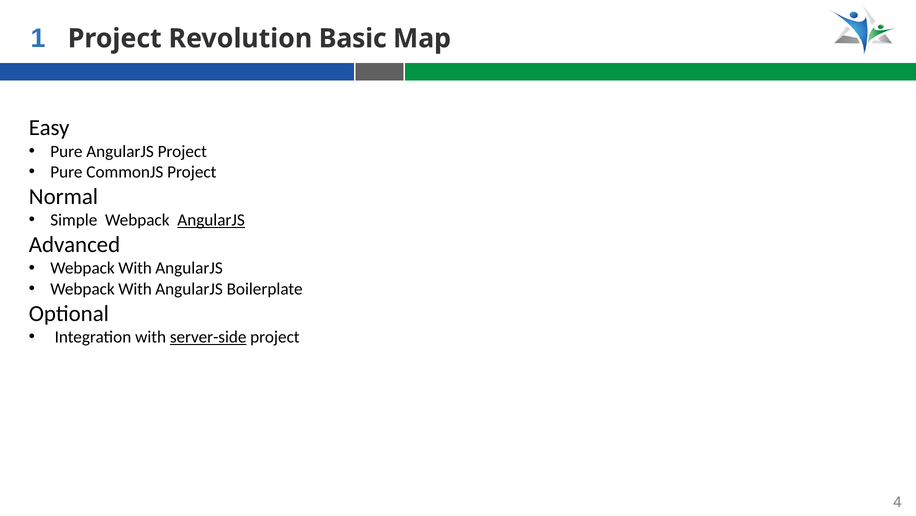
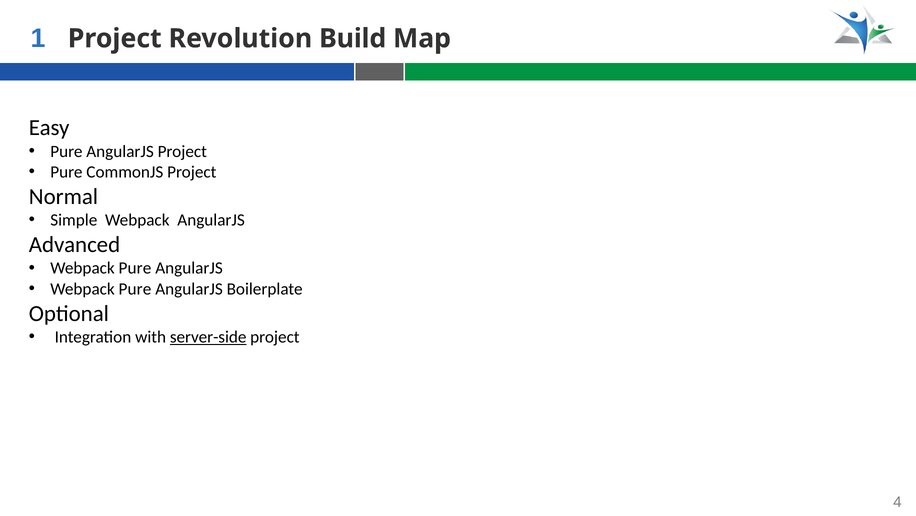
Basic: Basic -> Build (353, 38)
AngularJS underline: present -> none (211, 220)
With: With -> Pure (135, 268)
With: With -> Pure (135, 289)
